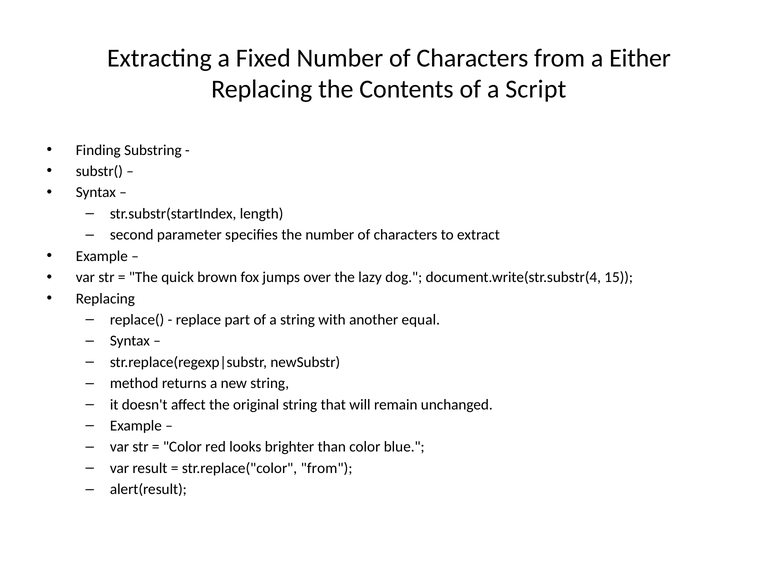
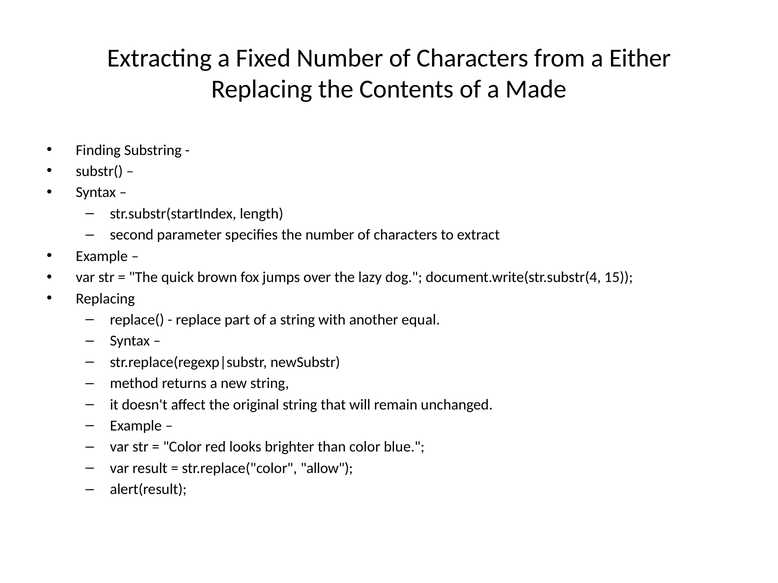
Script: Script -> Made (536, 89)
str.replace("color from: from -> allow (327, 469)
